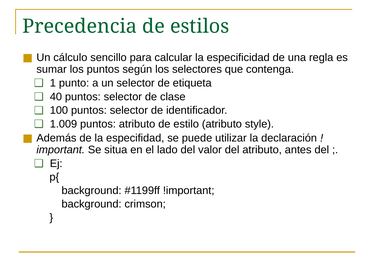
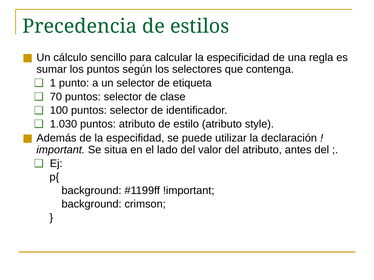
40: 40 -> 70 (56, 97)
1.009: 1.009 -> 1.030 (63, 124)
